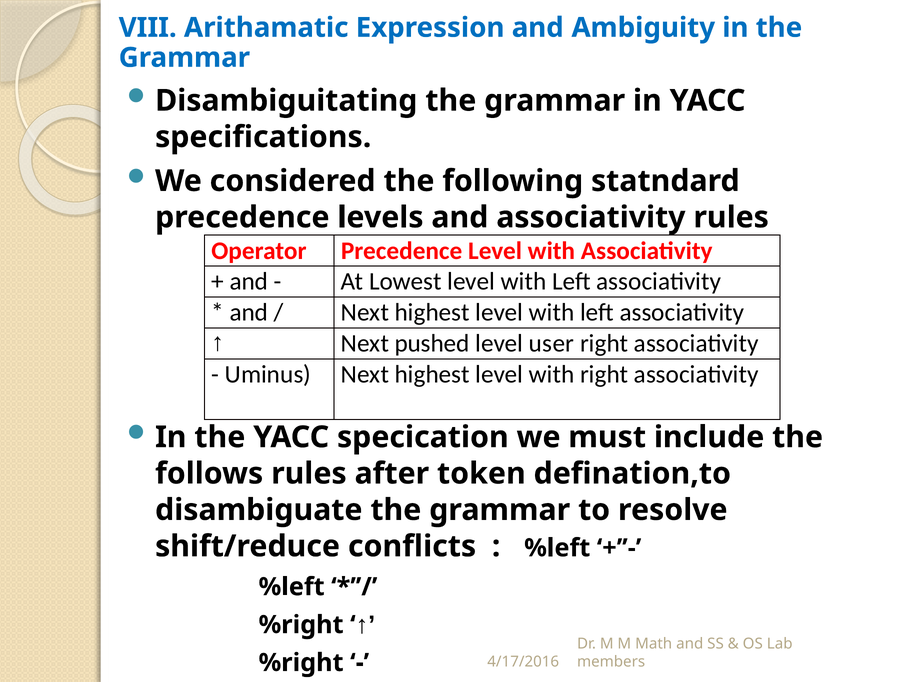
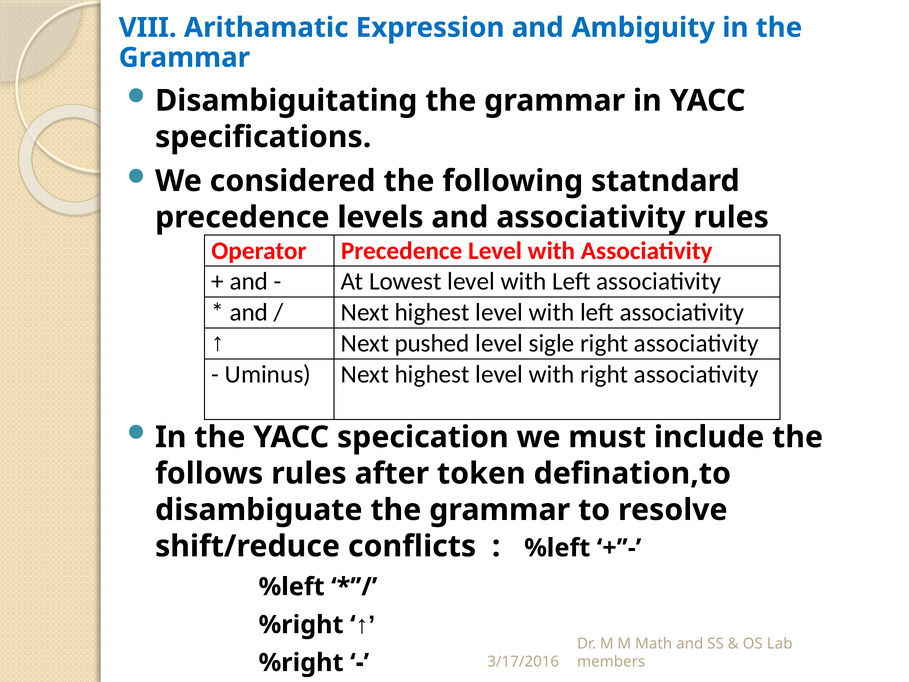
user: user -> sigle (552, 343)
4/17/2016: 4/17/2016 -> 3/17/2016 (523, 662)
